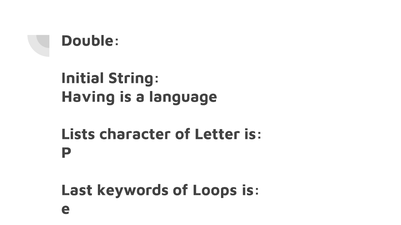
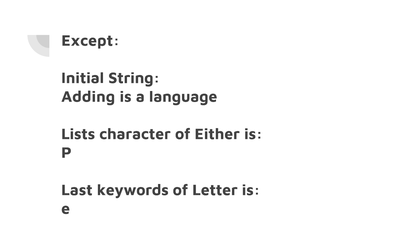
Double: Double -> Except (91, 41)
Having: Having -> Adding (88, 97)
Letter: Letter -> Either (217, 134)
Loops: Loops -> Letter (215, 191)
